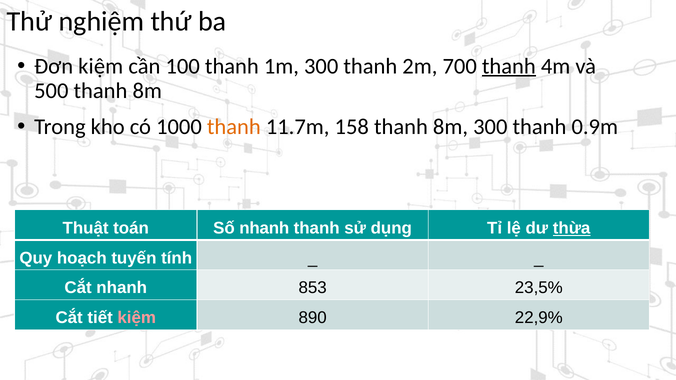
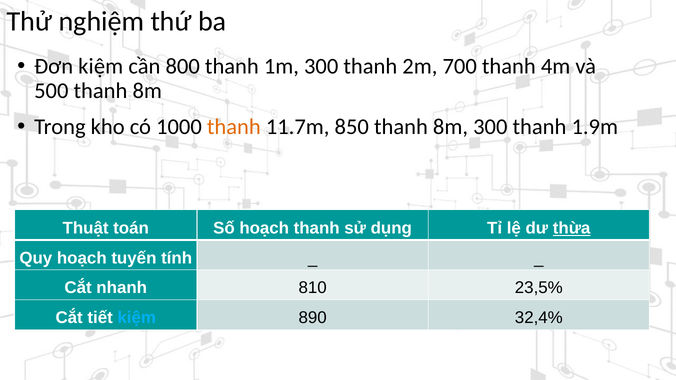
100: 100 -> 800 (183, 66)
thanh underline: present -> none (509, 66)
158: 158 -> 850 (352, 127)
0.9m: 0.9m -> 1.9m (595, 127)
Số nhanh: nhanh -> hoạch (264, 228)
853: 853 -> 810 (313, 288)
kiệm colour: pink -> light blue (137, 318)
22,9%: 22,9% -> 32,4% (539, 318)
